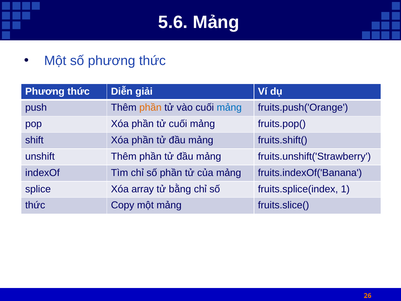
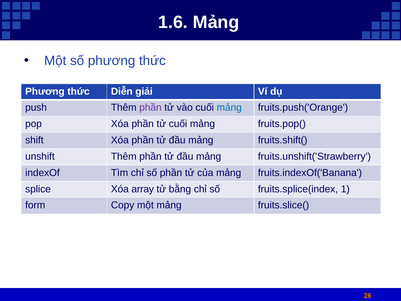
5.6: 5.6 -> 1.6 (173, 22)
phần colour: orange -> purple (150, 108)
thức: thức -> form (35, 205)
